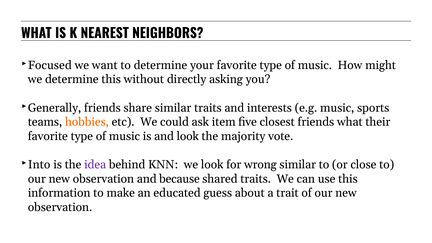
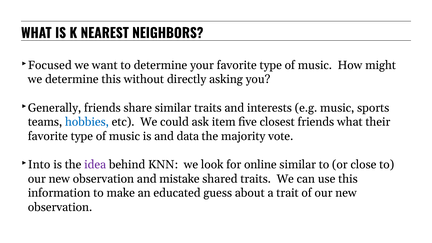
hobbies colour: orange -> blue (87, 122)
and look: look -> data (188, 136)
wrong: wrong -> online (260, 164)
because: because -> mistake (179, 179)
